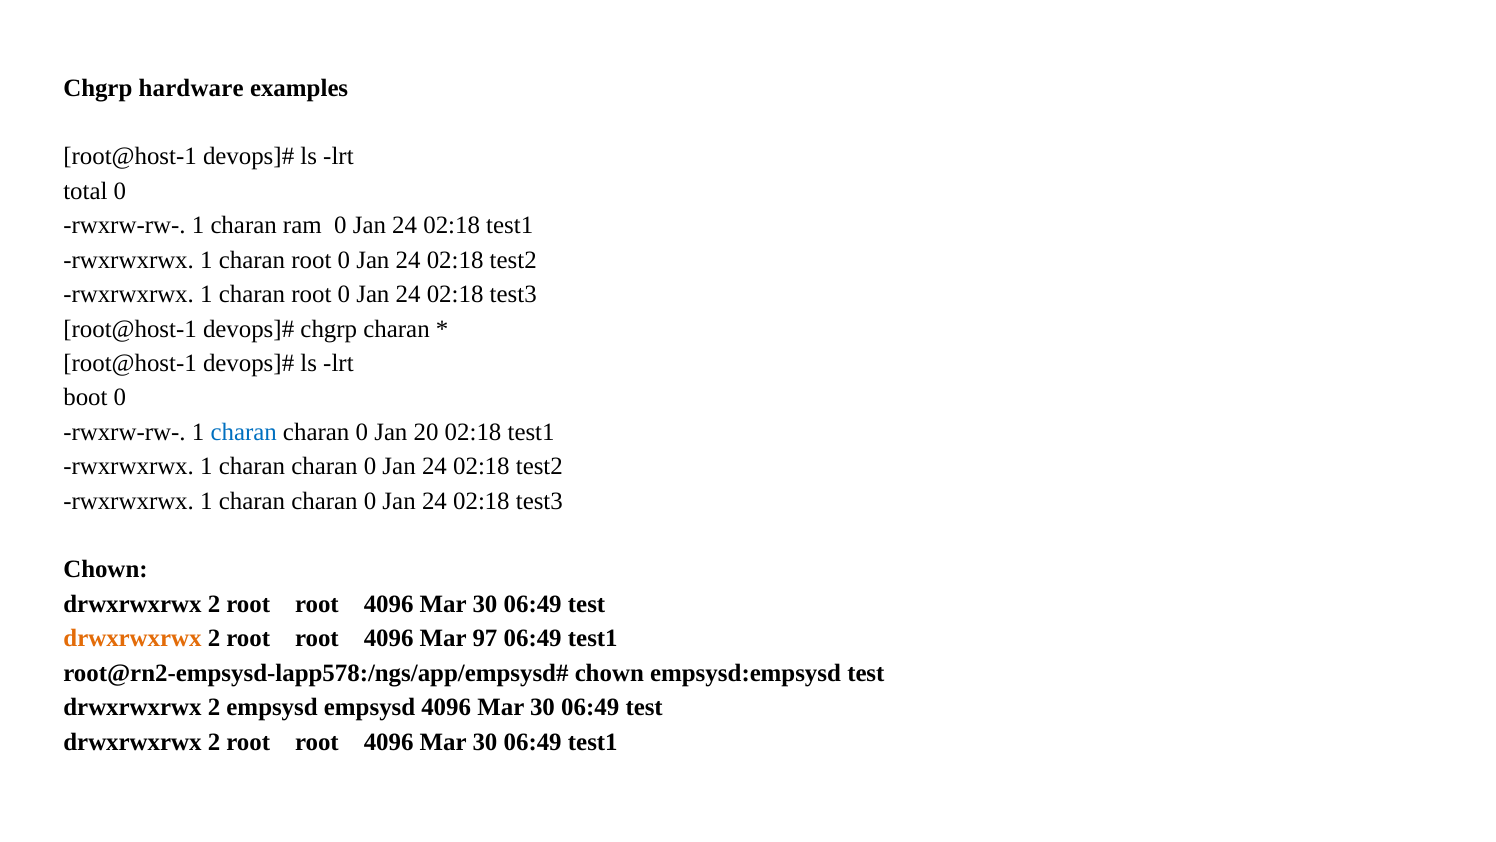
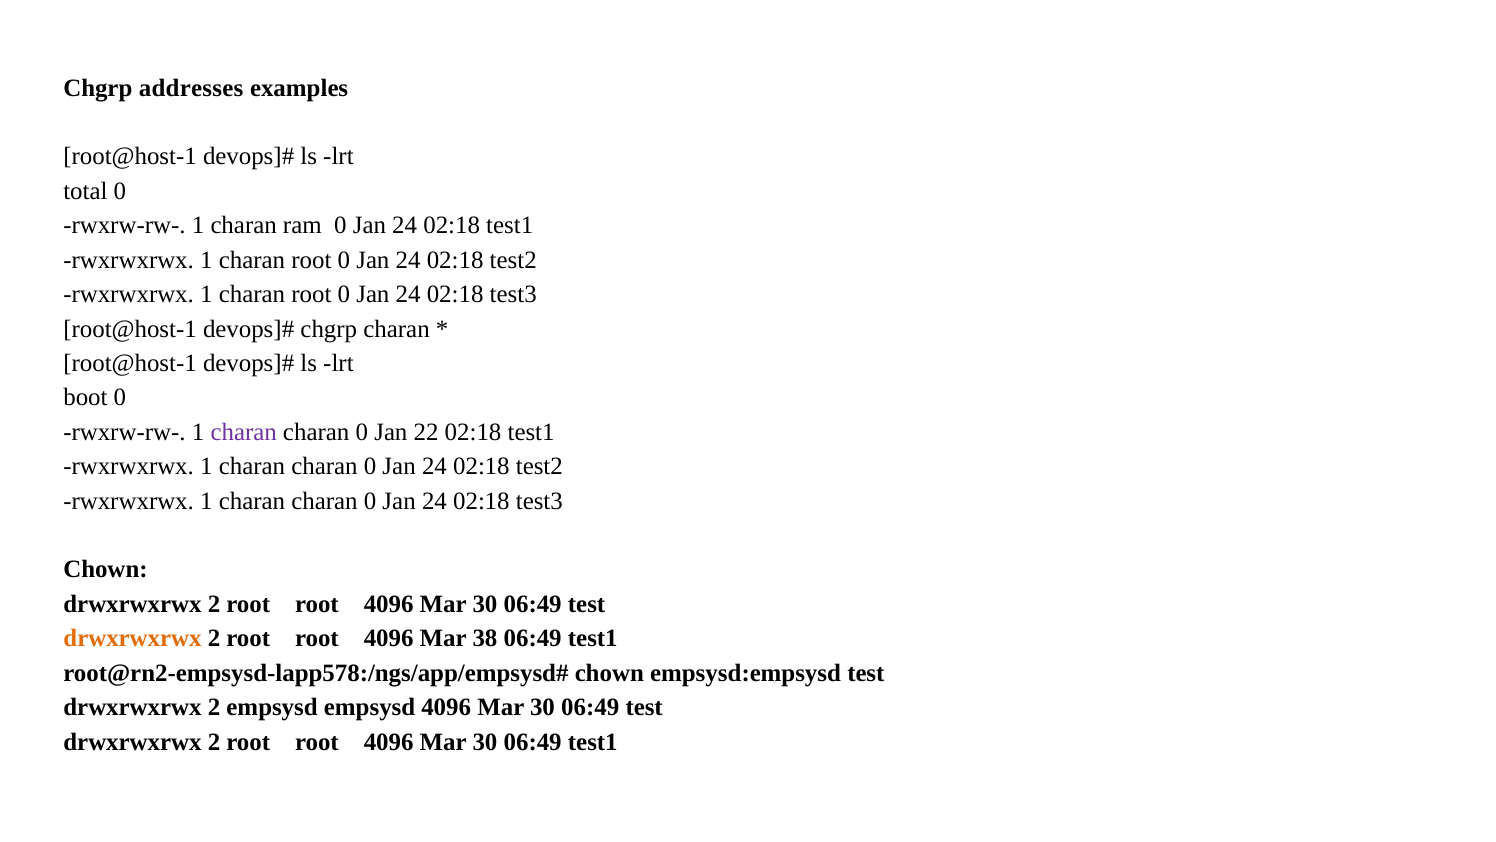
hardware: hardware -> addresses (191, 88)
charan colour: blue -> purple (244, 432)
20: 20 -> 22 (426, 432)
97: 97 -> 38 (485, 638)
